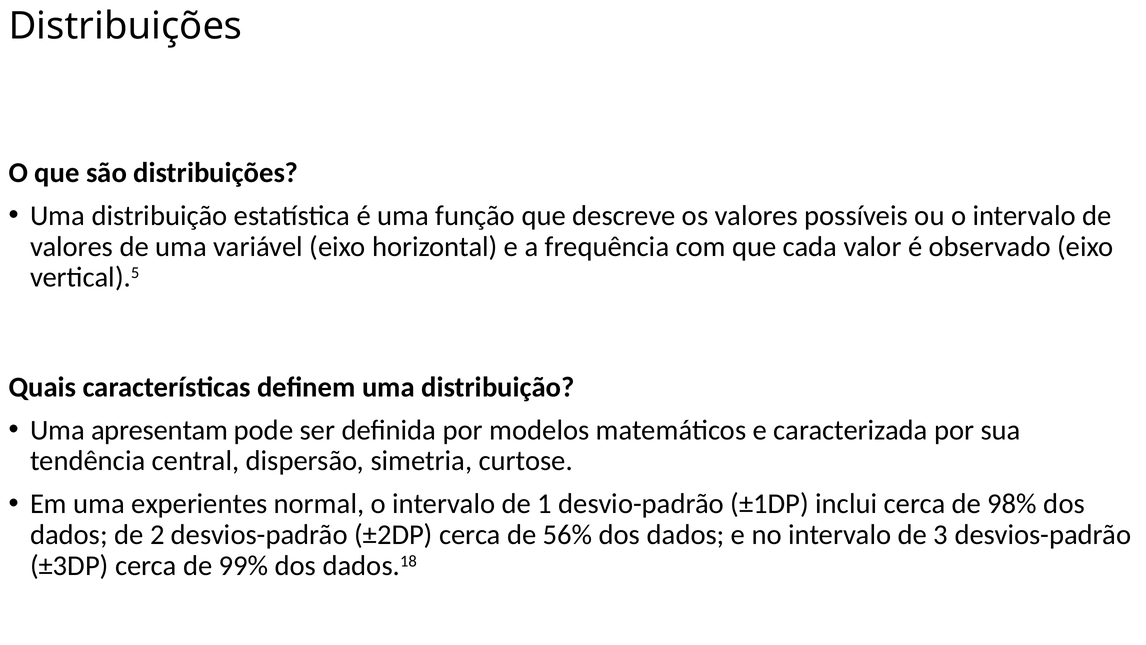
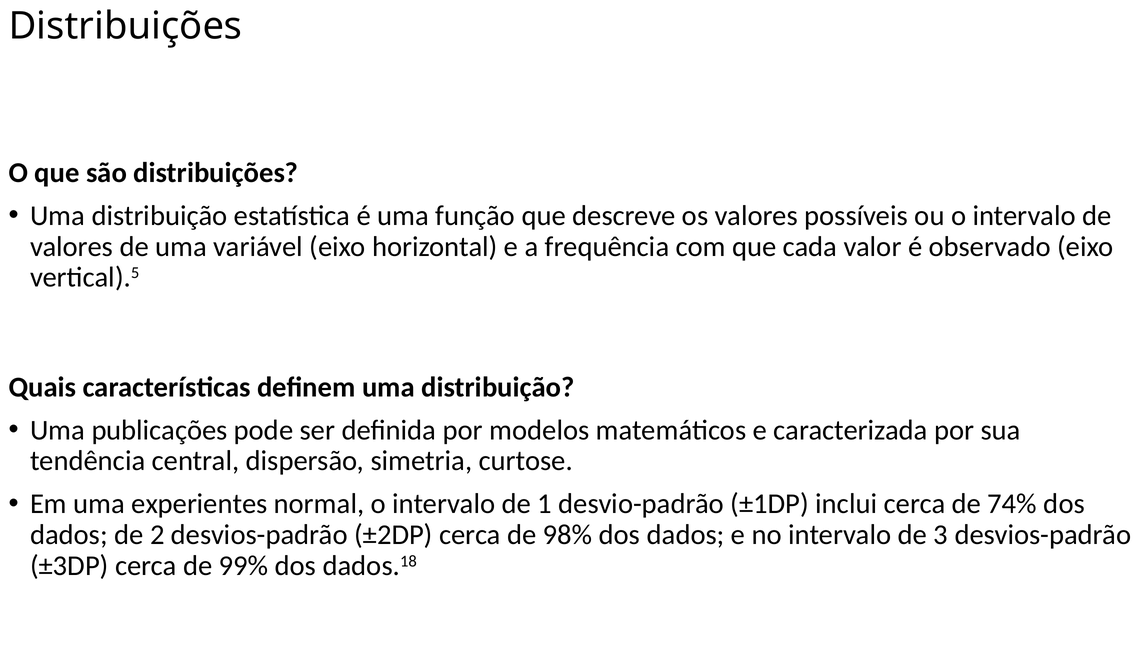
apresentam: apresentam -> publicações (159, 430)
98%: 98% -> 74% (1012, 504)
56%: 56% -> 98% (568, 535)
